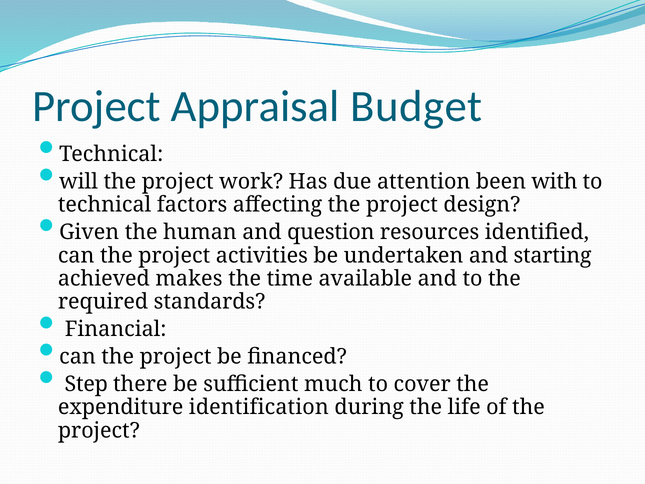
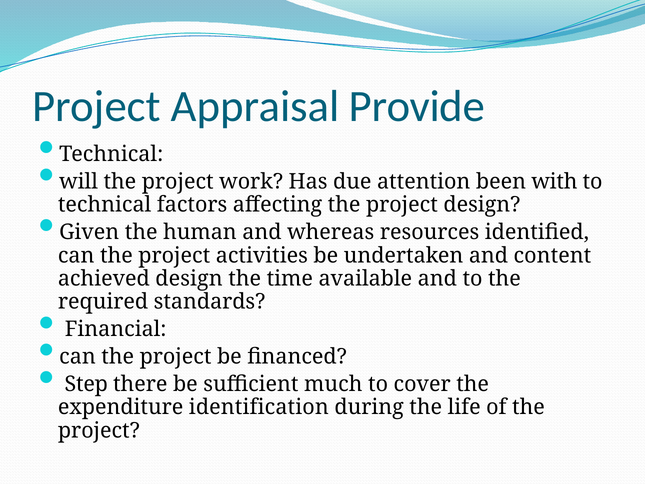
Budget: Budget -> Provide (417, 107)
question: question -> whereas (331, 232)
starting: starting -> content (552, 255)
achieved makes: makes -> design (189, 278)
